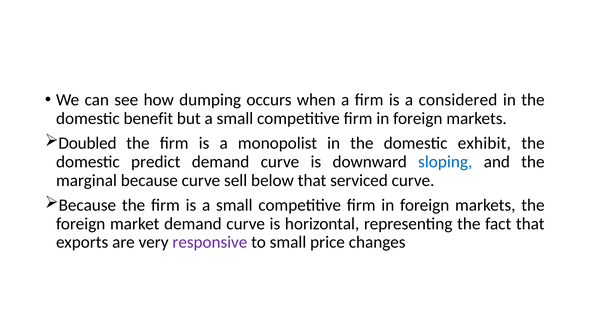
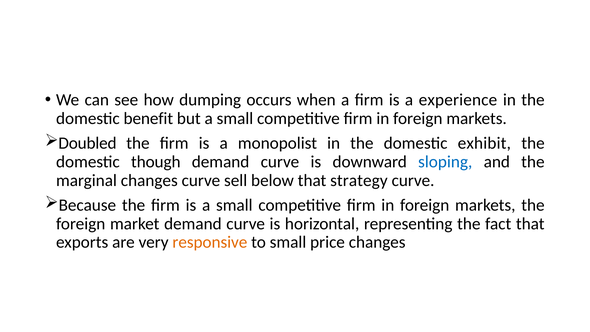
considered: considered -> experience (458, 100)
predict: predict -> though (156, 162)
marginal because: because -> changes (149, 180)
serviced: serviced -> strategy (359, 180)
responsive colour: purple -> orange (210, 242)
